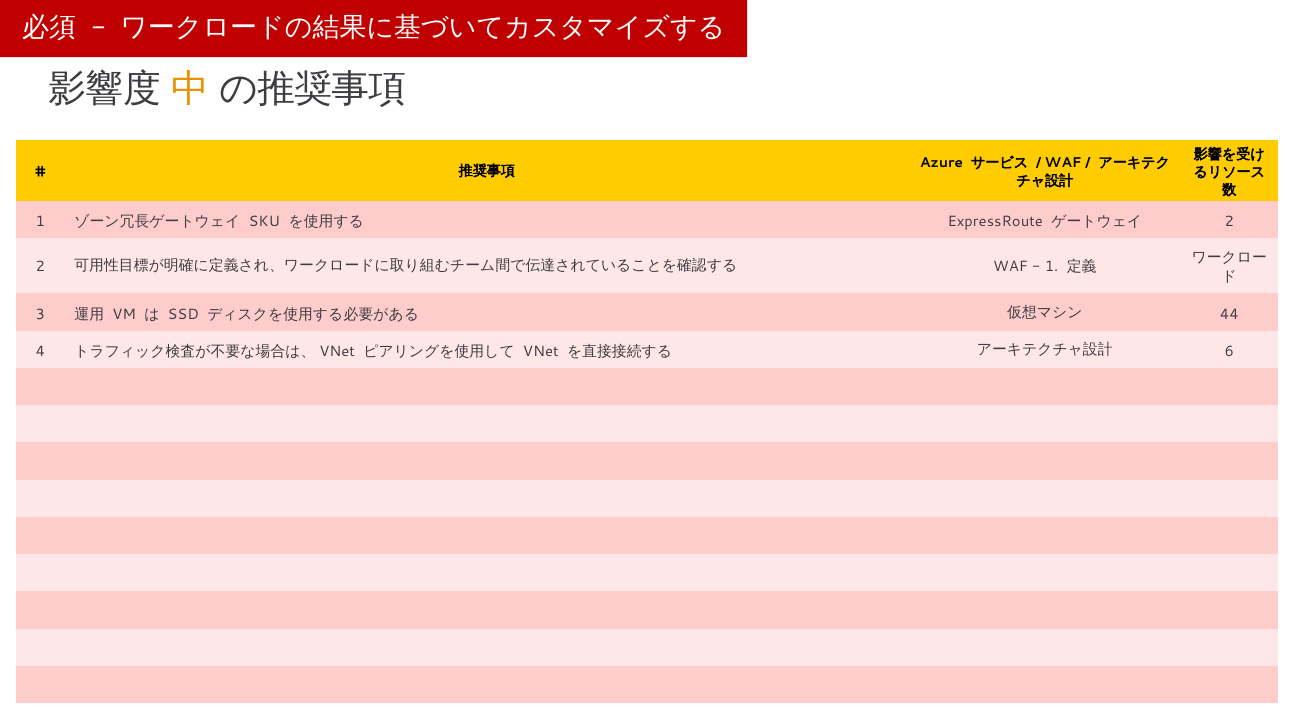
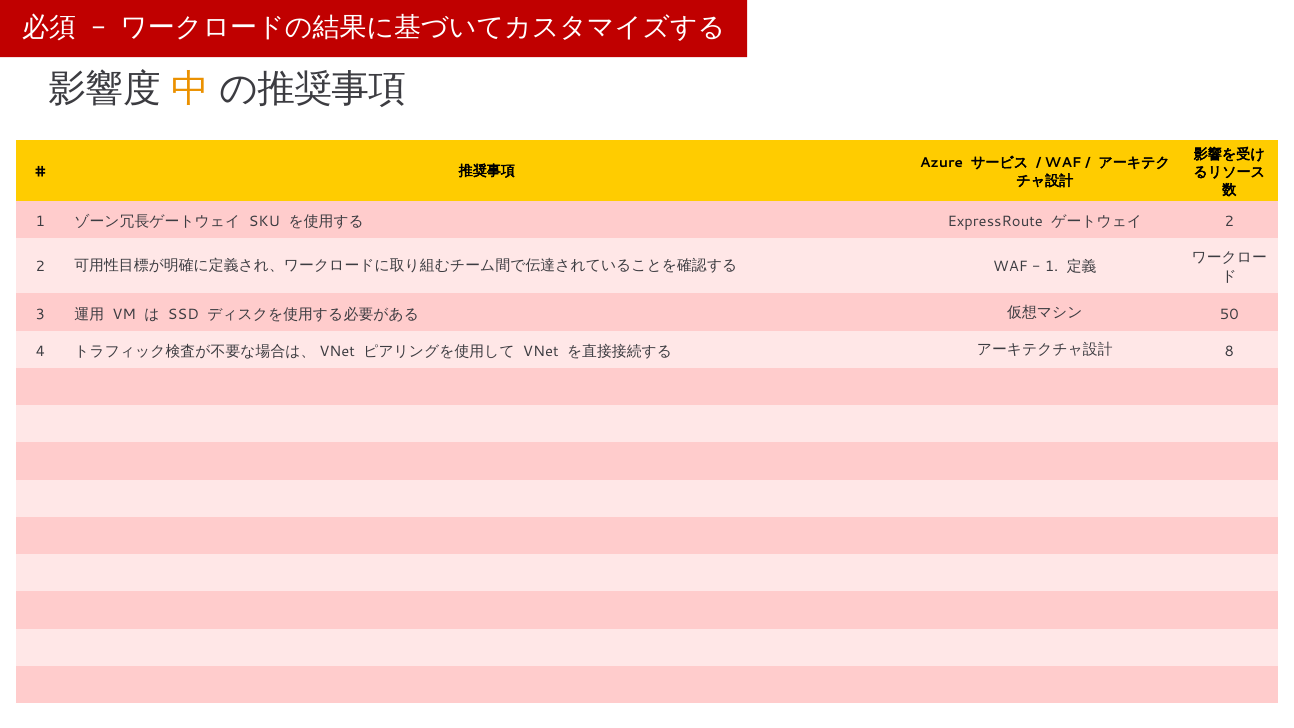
44: 44 -> 50 (1229, 314)
6: 6 -> 8 (1229, 352)
